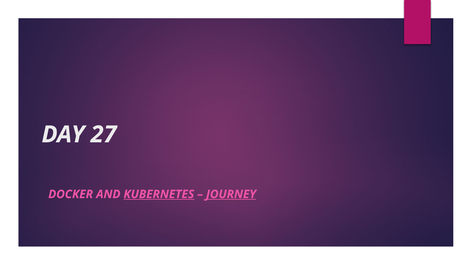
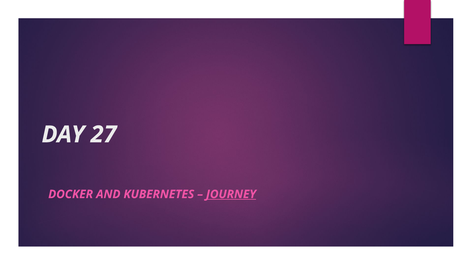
KUBERNETES underline: present -> none (159, 195)
